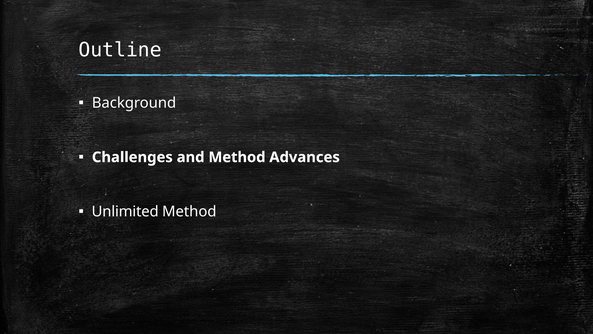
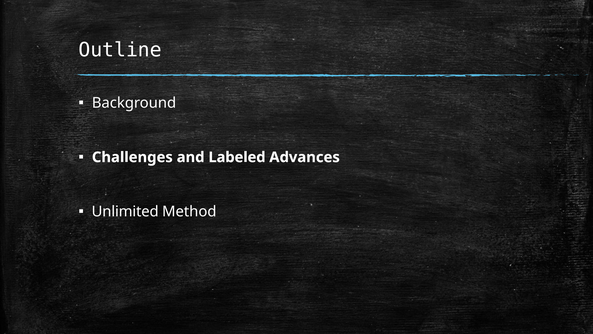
and Method: Method -> Labeled (237, 157)
